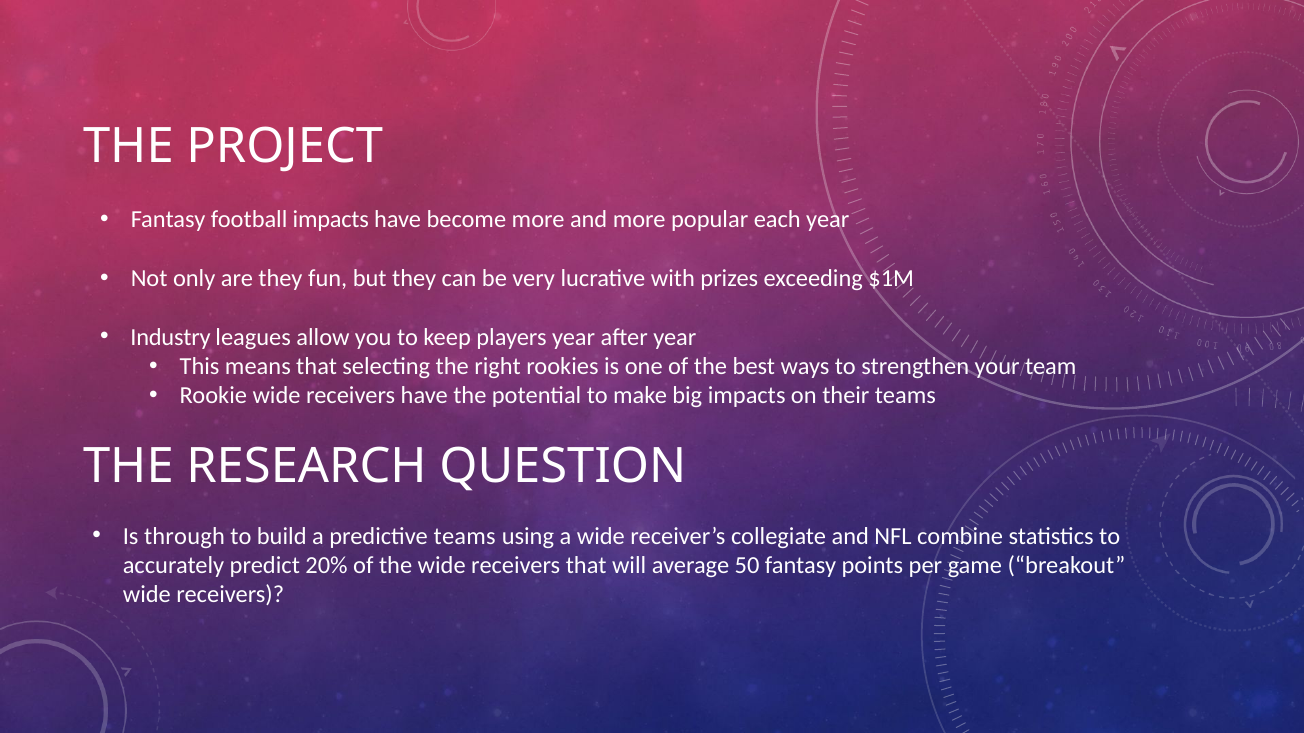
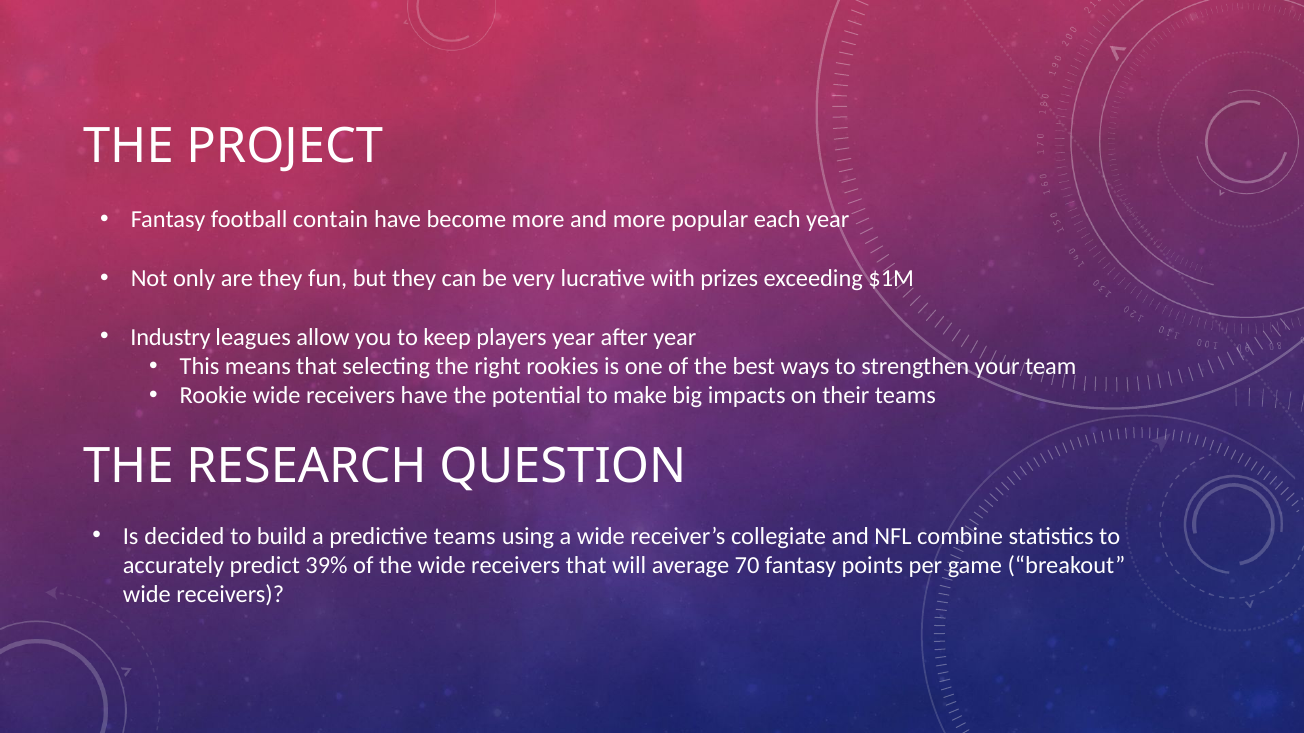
football impacts: impacts -> contain (331, 220)
through: through -> decided (184, 536)
20%: 20% -> 39% (327, 566)
50: 50 -> 70 (747, 566)
